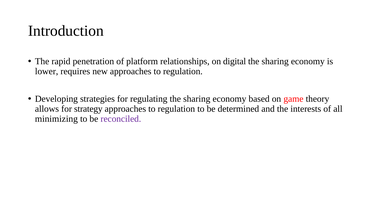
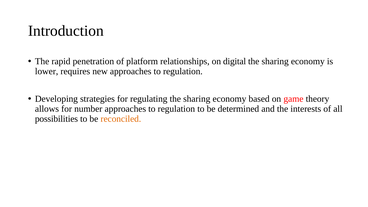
strategy: strategy -> number (88, 109)
minimizing: minimizing -> possibilities (56, 119)
reconciled colour: purple -> orange (121, 119)
